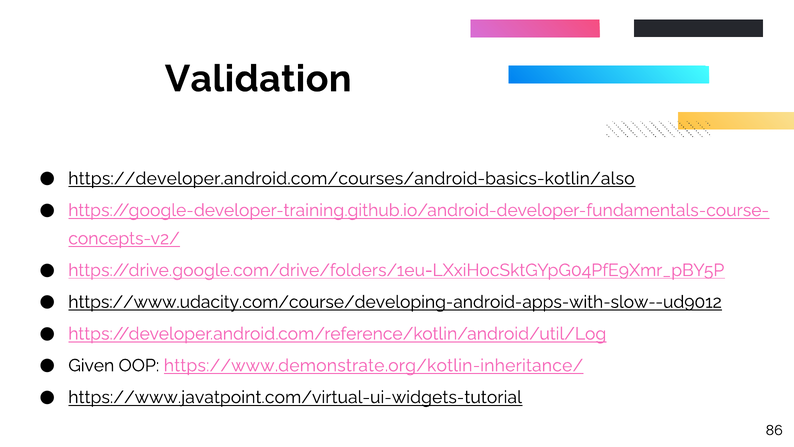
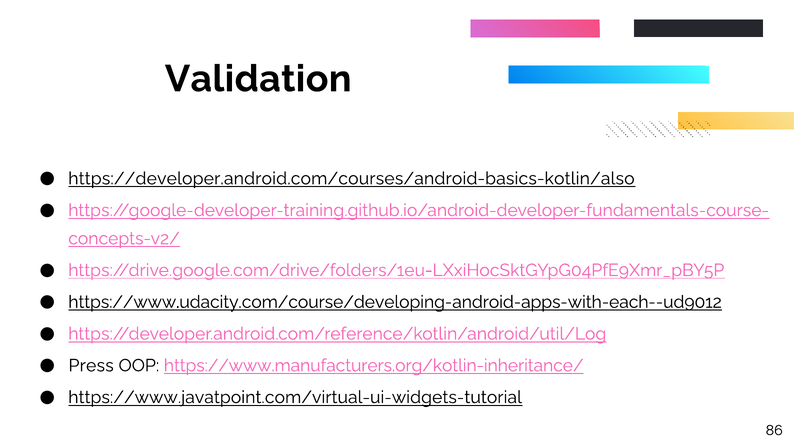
https://www.udacity.com/course/developing-android-apps-with-slow--ud9012: https://www.udacity.com/course/developing-android-apps-with-slow--ud9012 -> https://www.udacity.com/course/developing-android-apps-with-each--ud9012 (395, 302)
Given: Given -> Press (91, 365)
https://www.demonstrate.org/kotlin-inheritance/: https://www.demonstrate.org/kotlin-inheritance/ -> https://www.manufacturers.org/kotlin-inheritance/ (374, 365)
